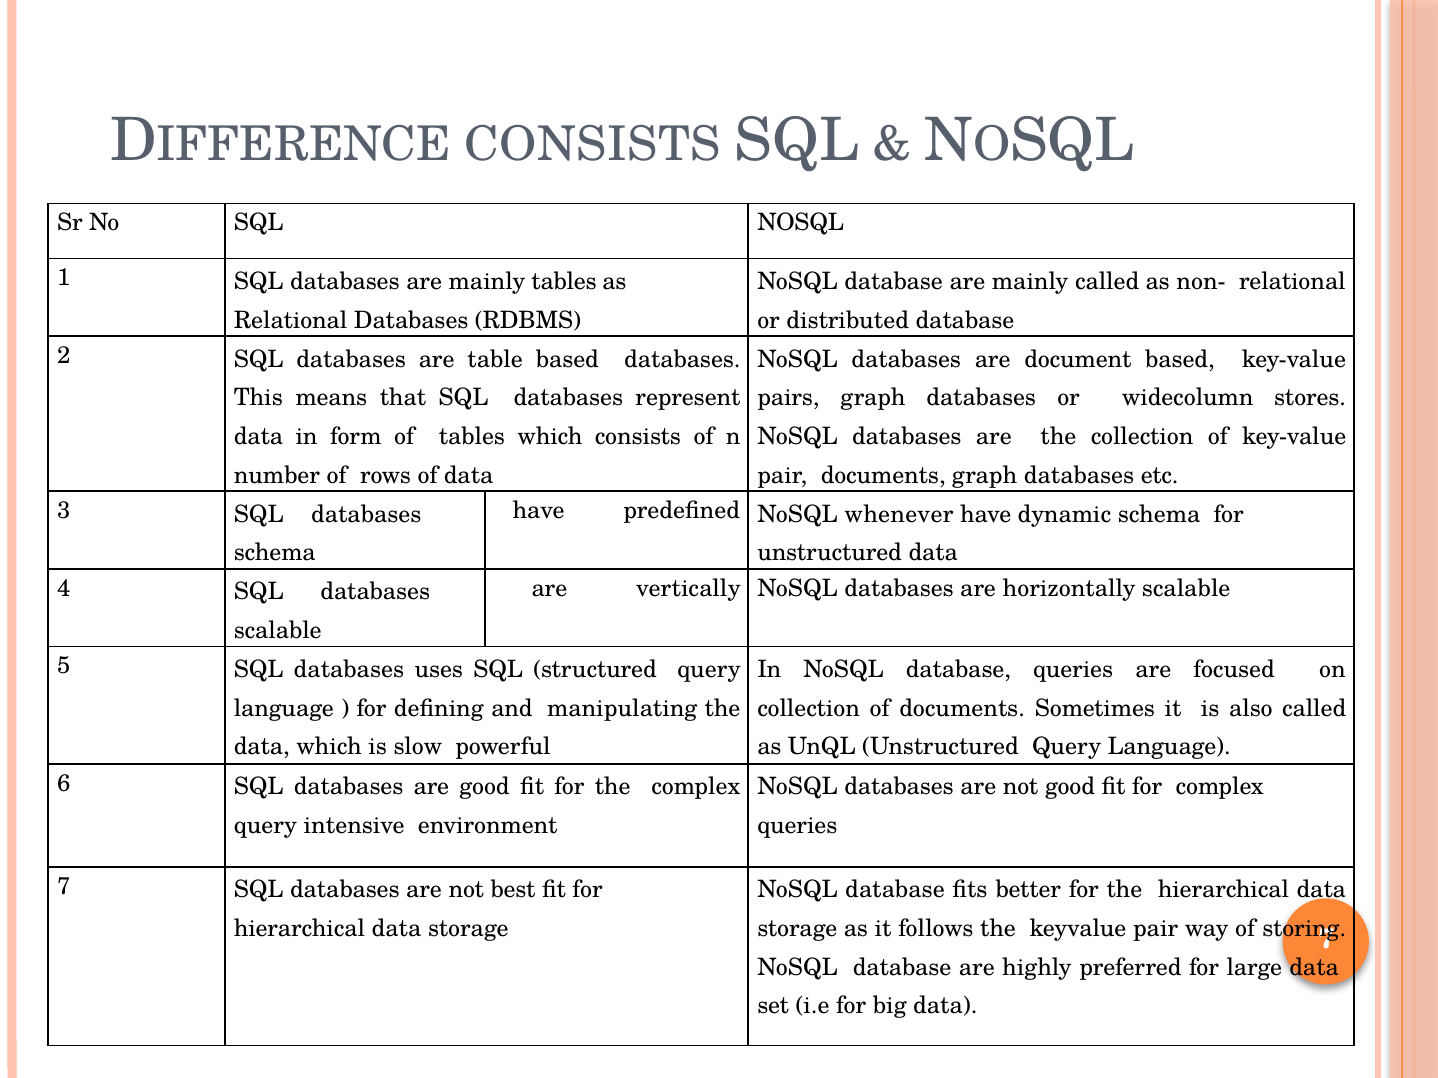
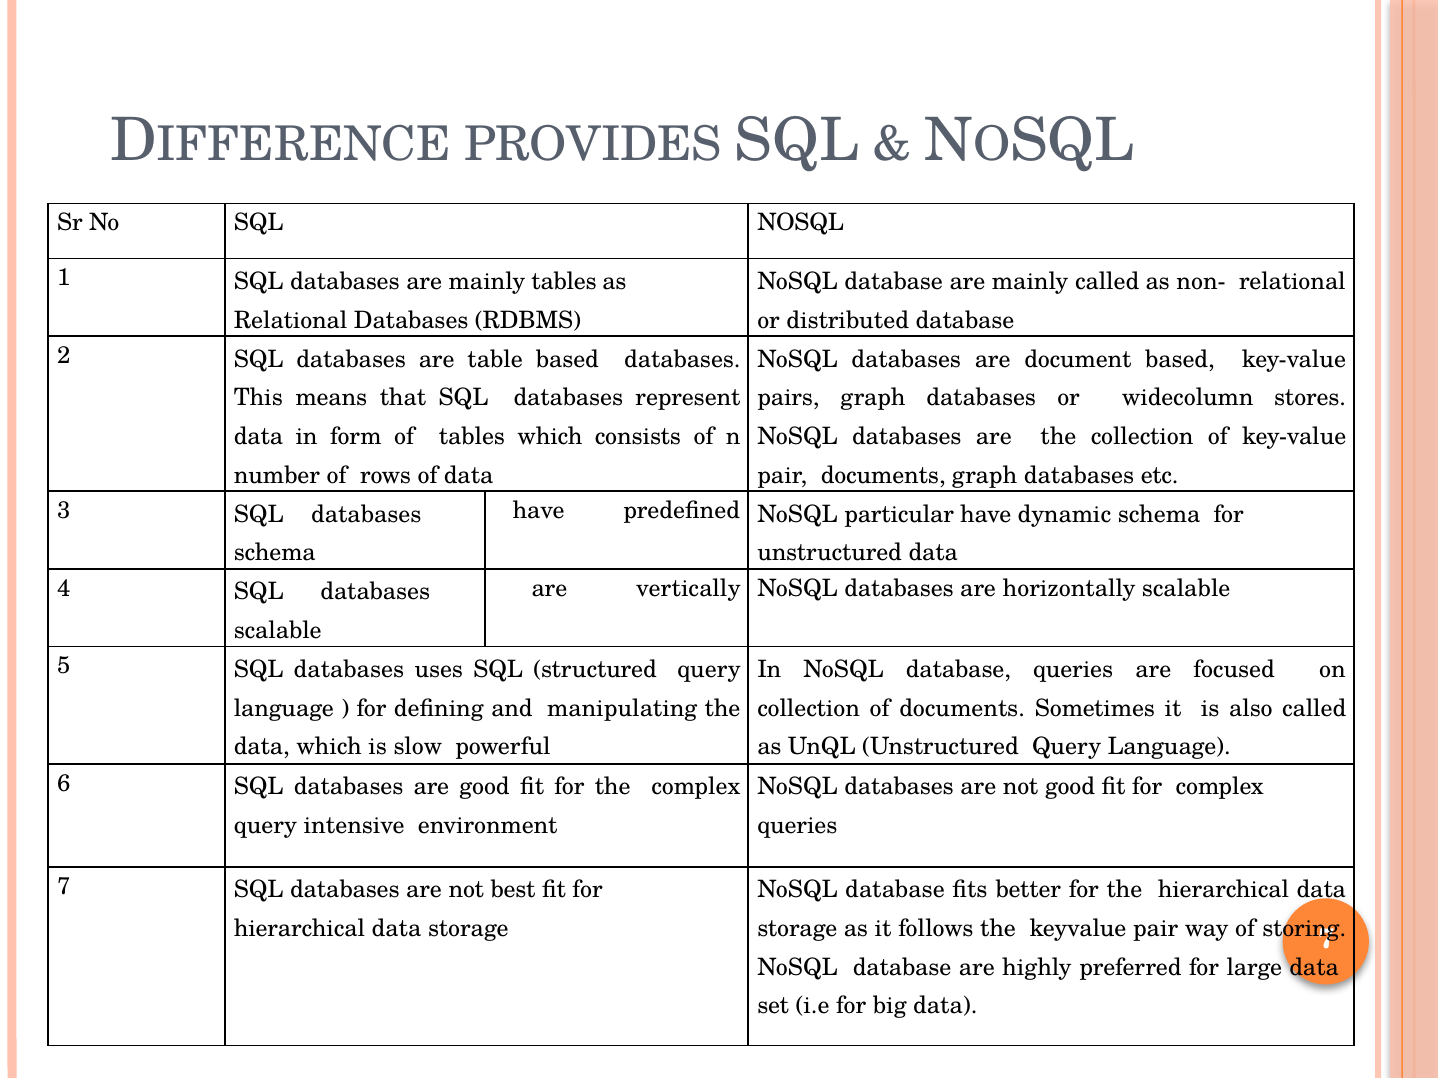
CONSISTS: CONSISTS -> PROVIDES (593, 145)
whenever: whenever -> particular (899, 514)
